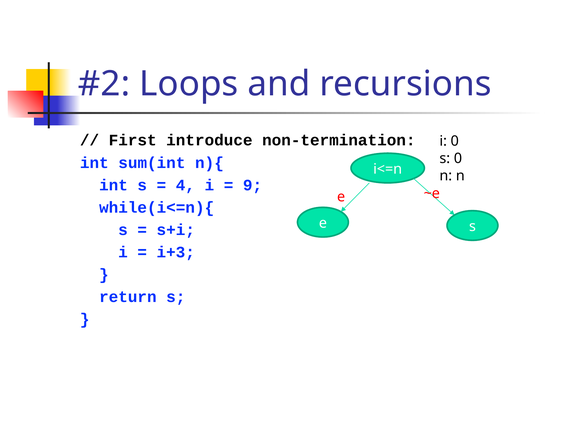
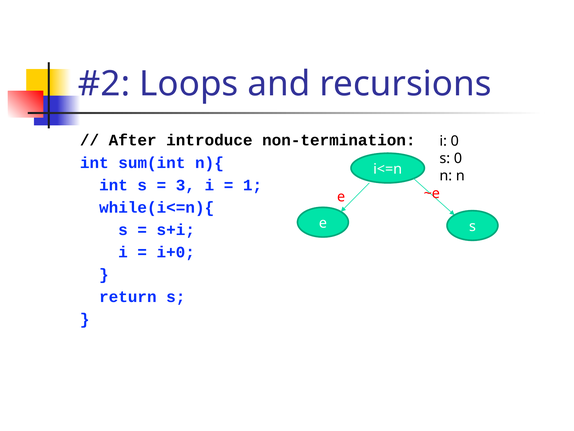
First: First -> After (133, 140)
4: 4 -> 3 (185, 185)
9: 9 -> 1 (253, 185)
i+3: i+3 -> i+0 (176, 252)
